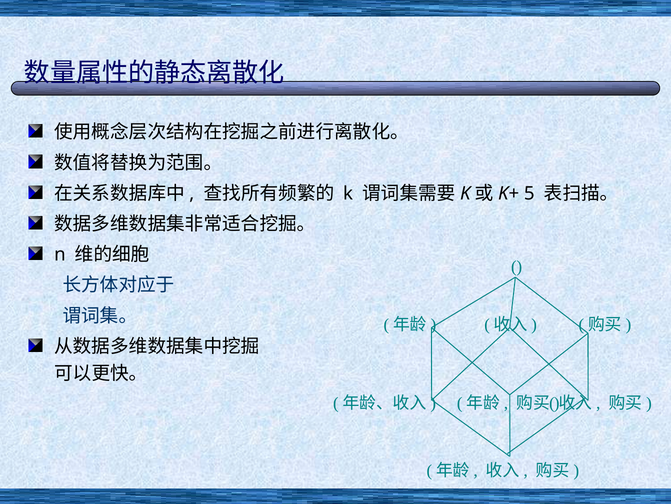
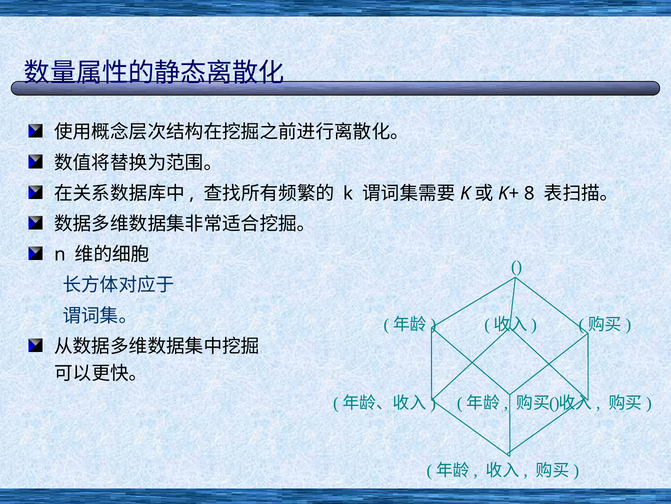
5: 5 -> 8 (529, 193)
